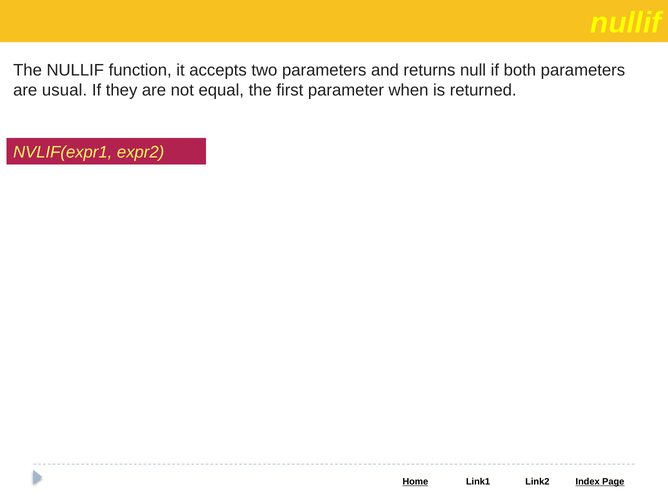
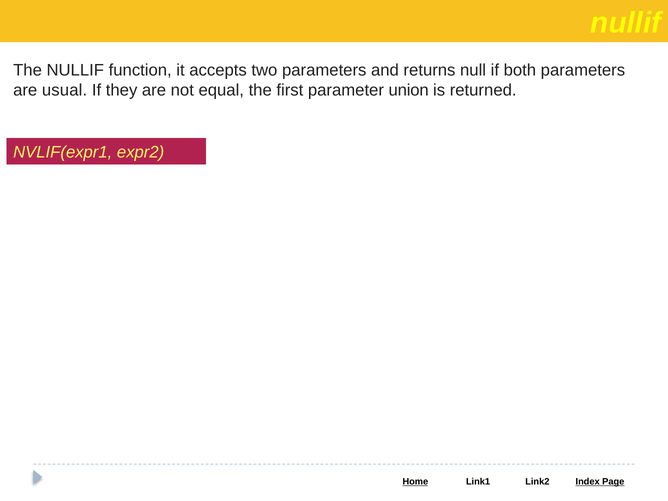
when: when -> union (409, 90)
